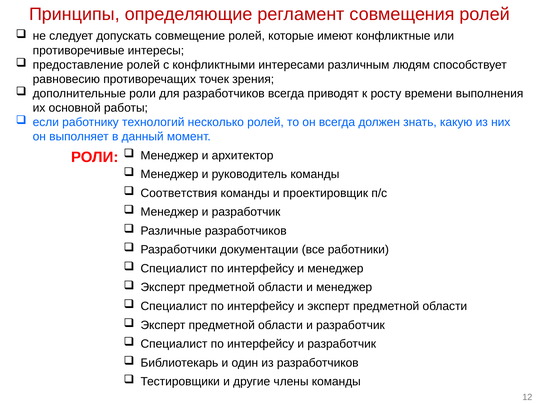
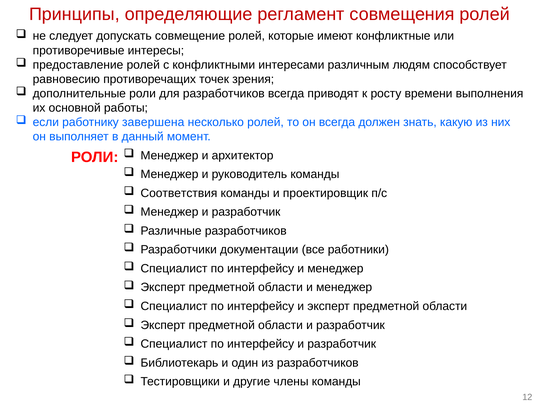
технологий: технологий -> завершена (153, 122)
